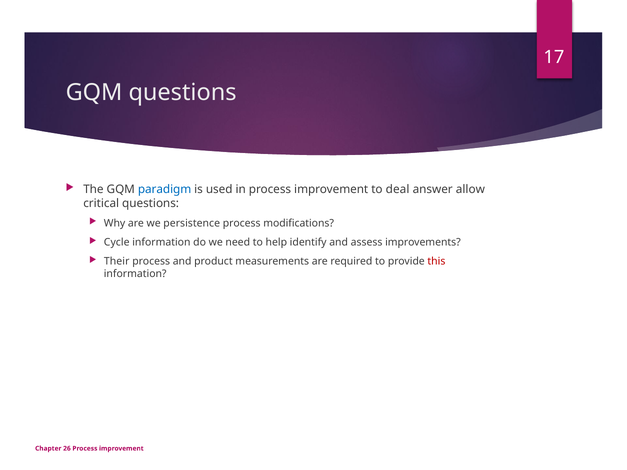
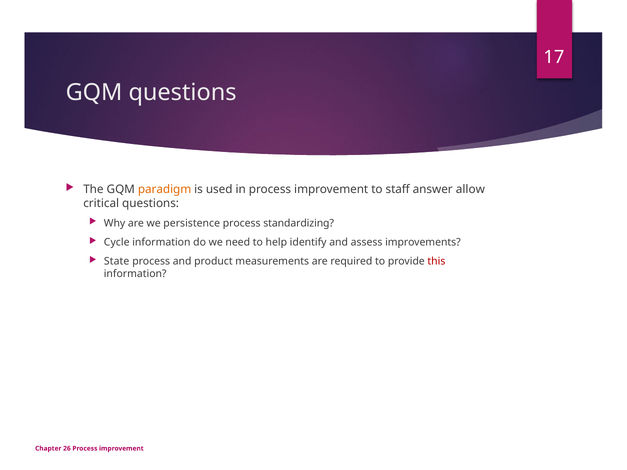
paradigm colour: blue -> orange (165, 190)
deal: deal -> staff (398, 190)
modifications: modifications -> standardizing (299, 223)
Their: Their -> State (117, 262)
